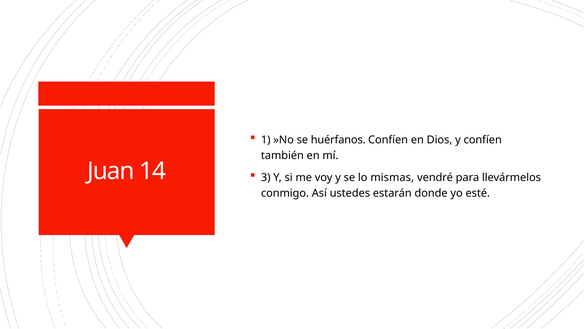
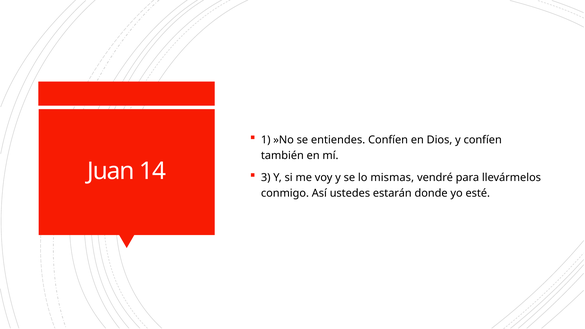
huérfanos: huérfanos -> entiendes (338, 140)
